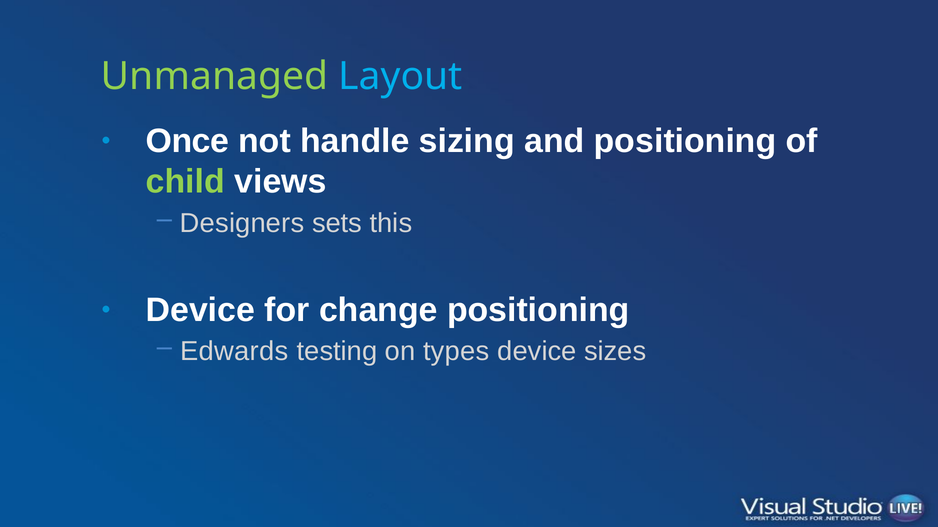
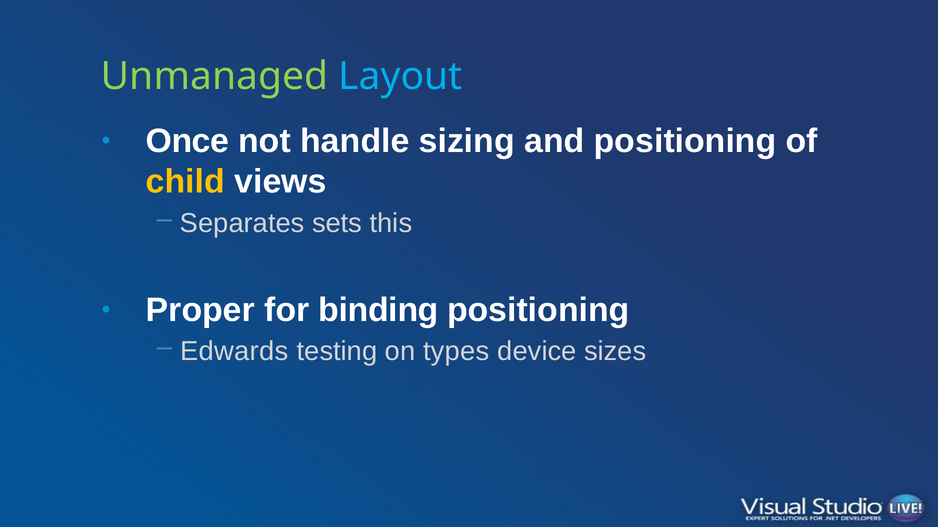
child colour: light green -> yellow (185, 182)
Designers: Designers -> Separates (242, 223)
Device: Device -> Proper (200, 310)
change: change -> binding (379, 310)
